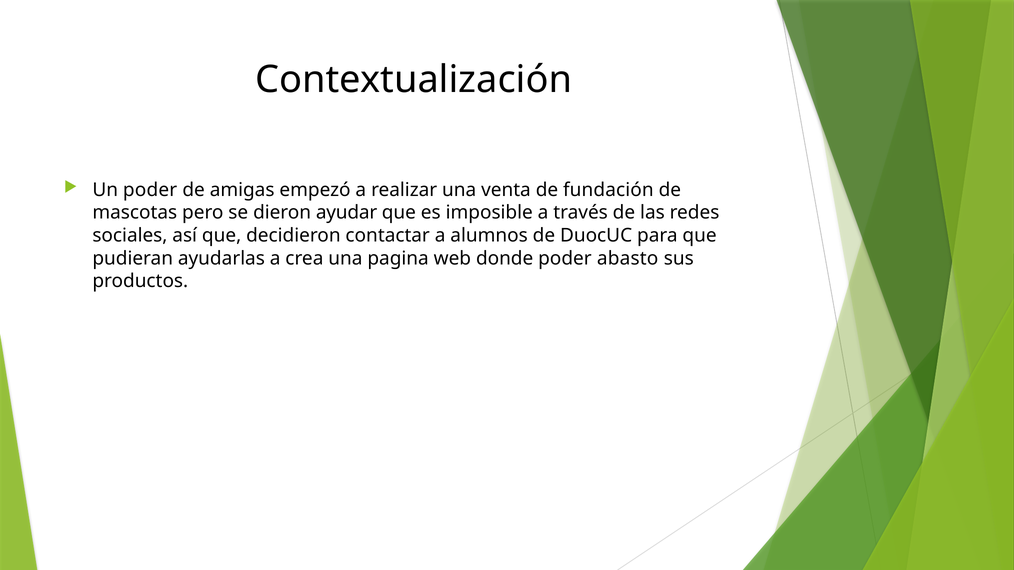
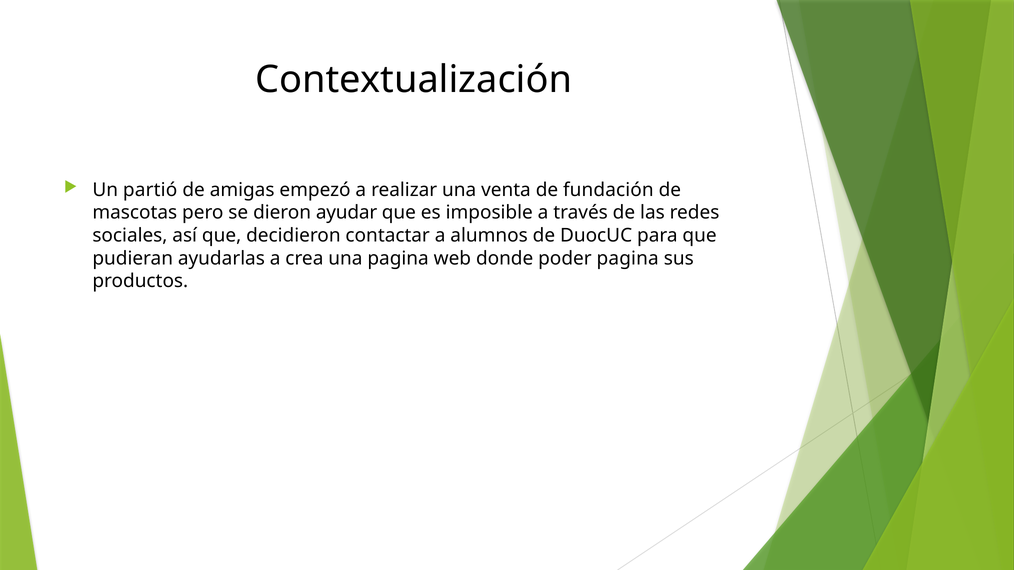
Un poder: poder -> partió (150, 190)
poder abasto: abasto -> pagina (628, 258)
